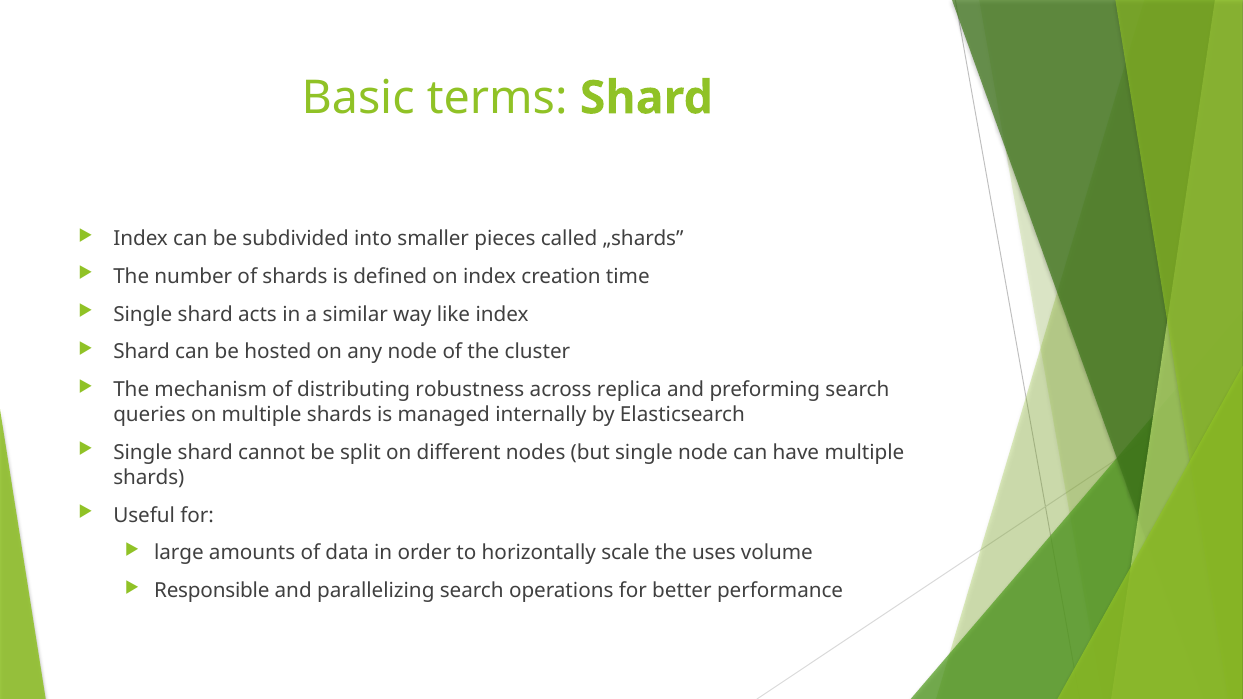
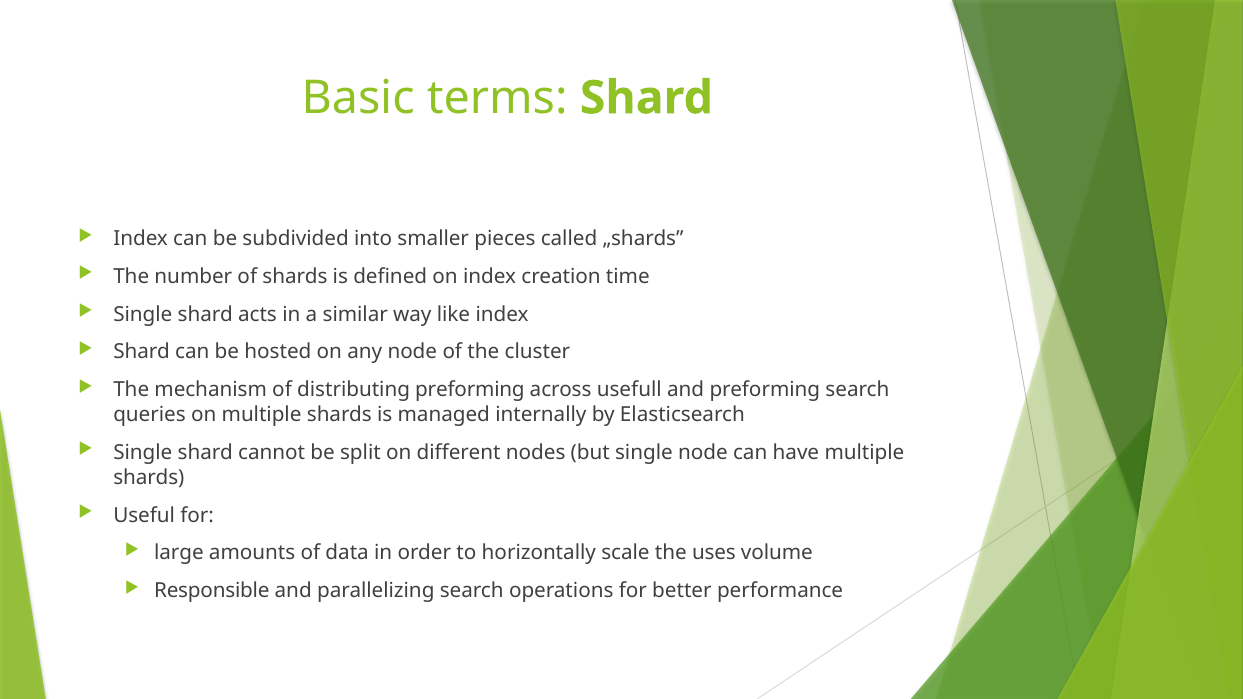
distributing robustness: robustness -> preforming (470, 390)
replica: replica -> usefull (629, 390)
